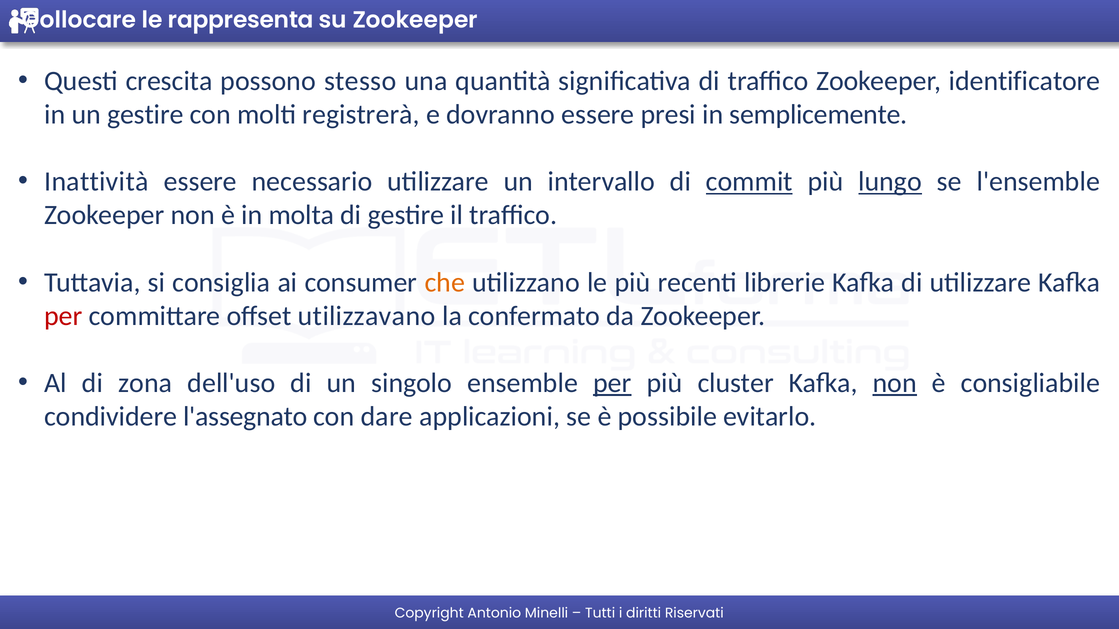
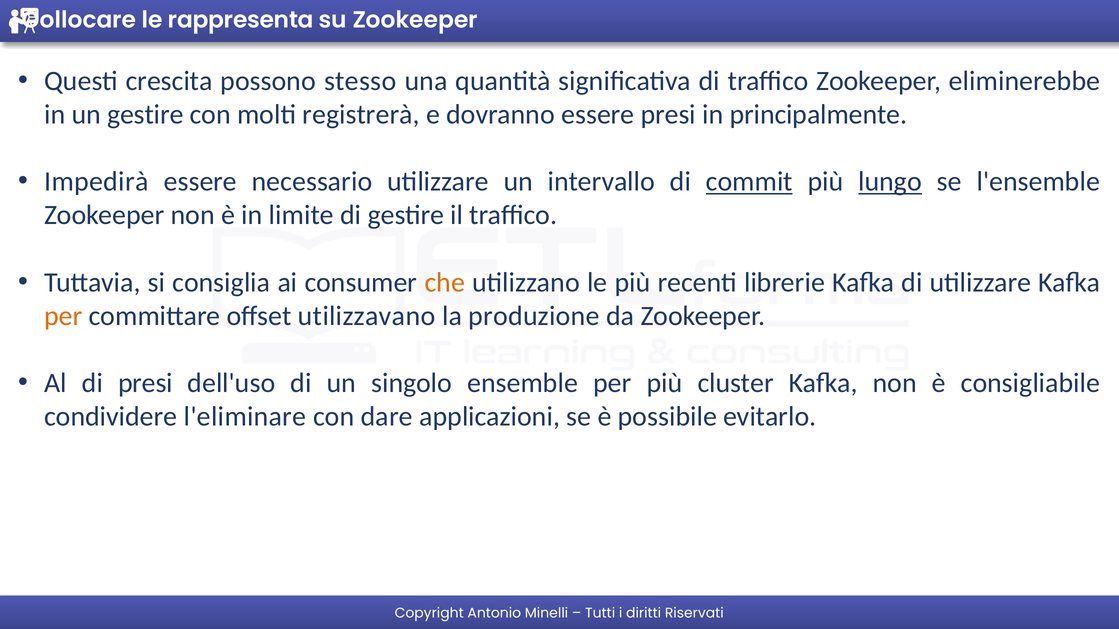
identificatore: identificatore -> eliminerebbe (1025, 81)
semplicemente: semplicemente -> principalmente (818, 115)
Inattività: Inattività -> Impedirà (96, 182)
molta: molta -> limite (301, 215)
per colour: red -> orange (63, 316)
confermato: confermato -> produzione (534, 316)
di zona: zona -> presi (145, 383)
per underline: present -> none (612, 383)
non underline: present -> none (895, 383)
l'assegnato: l'assegnato -> l'eliminare (245, 417)
